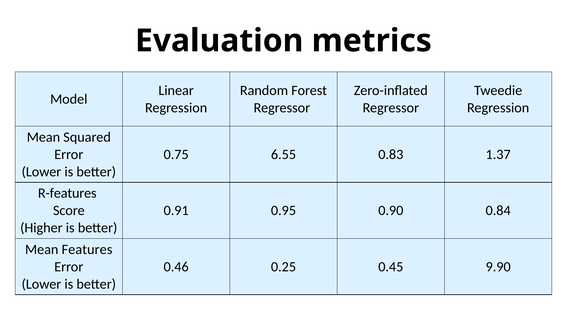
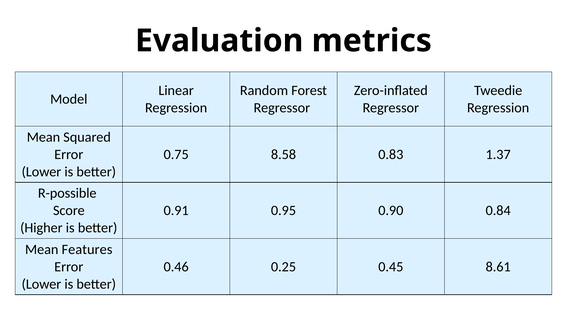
6.55: 6.55 -> 8.58 (283, 154)
R-features: R-features -> R-possible (67, 193)
9.90: 9.90 -> 8.61 (498, 267)
